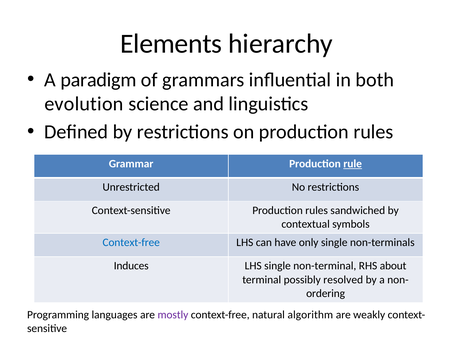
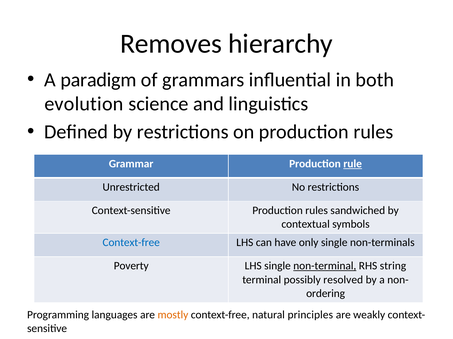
Elements: Elements -> Removes (171, 44)
Induces: Induces -> Poverty (131, 266)
non-terminal underline: none -> present (325, 266)
about: about -> string (393, 266)
mostly colour: purple -> orange (173, 316)
algorithm: algorithm -> principles (310, 316)
